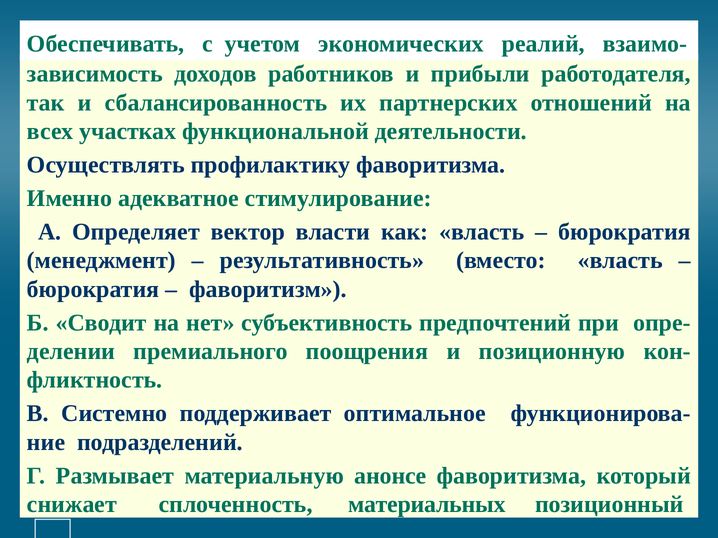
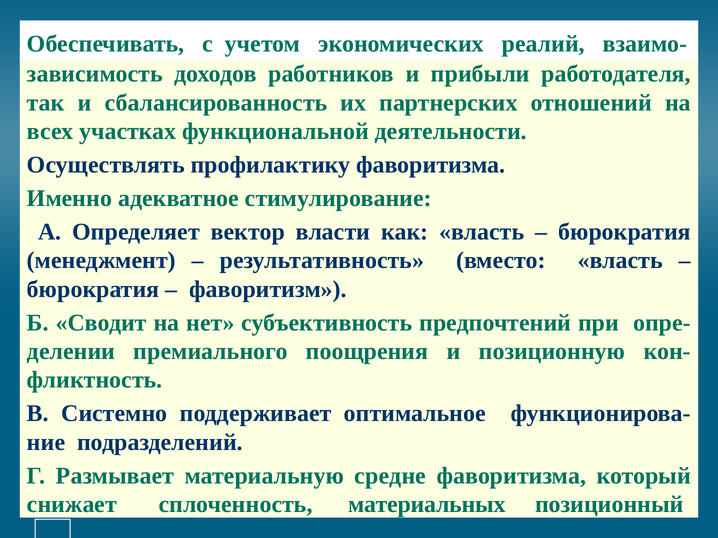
анонсе: анонсе -> средне (390, 476)
